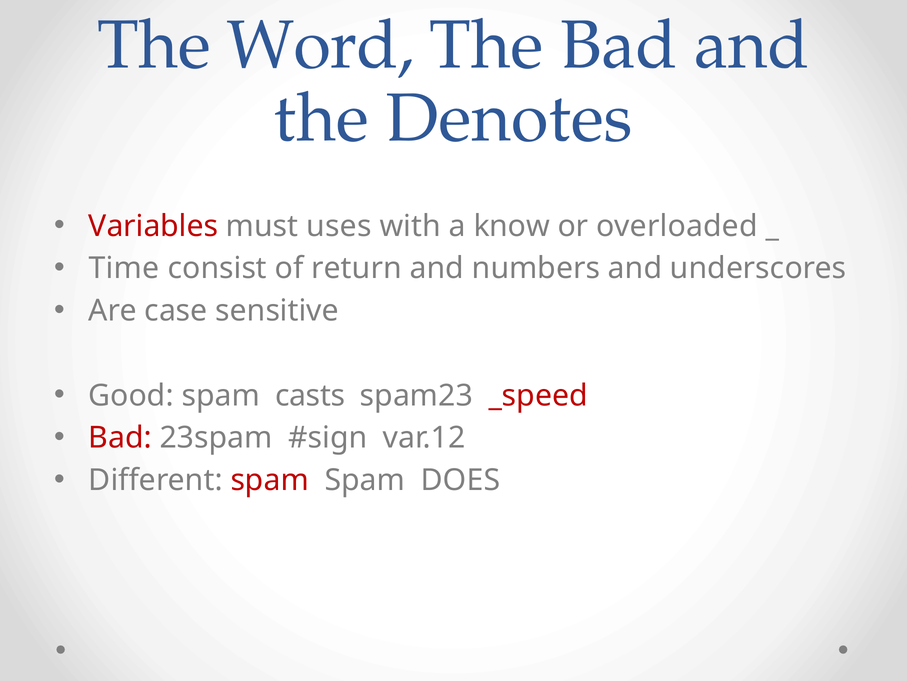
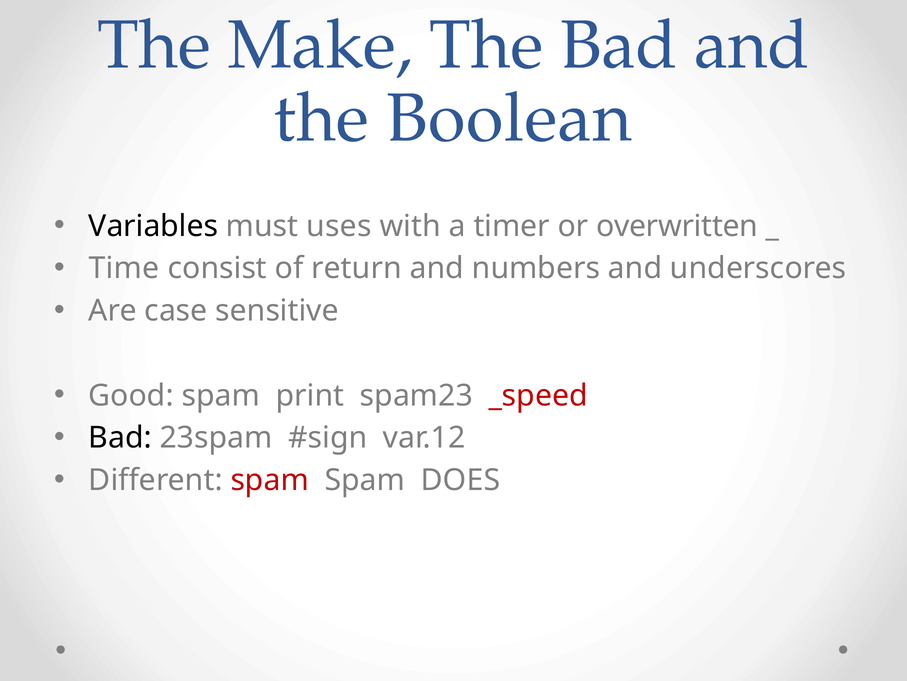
Word: Word -> Make (320, 45)
Denotes: Denotes -> Boolean (509, 118)
Variables colour: red -> black (153, 226)
know: know -> timer (512, 226)
overloaded: overloaded -> overwritten (677, 226)
casts: casts -> print (310, 395)
Bad colour: red -> black (120, 437)
